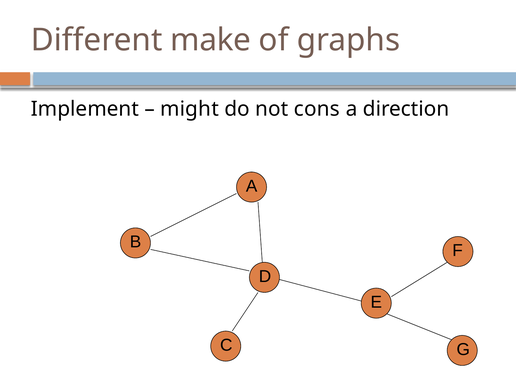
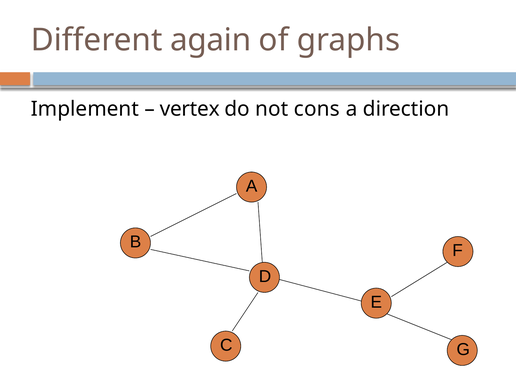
make: make -> again (211, 40)
might: might -> vertex (190, 109)
